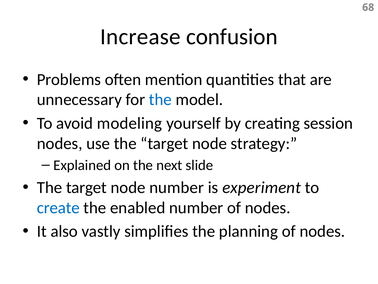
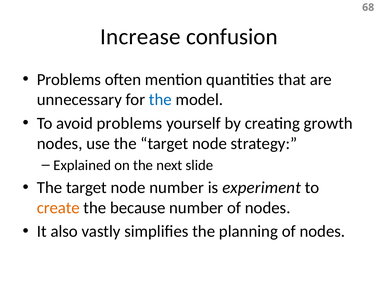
avoid modeling: modeling -> problems (130, 123)
session: session -> growth (328, 123)
create colour: blue -> orange (58, 207)
enabled: enabled -> because (138, 207)
